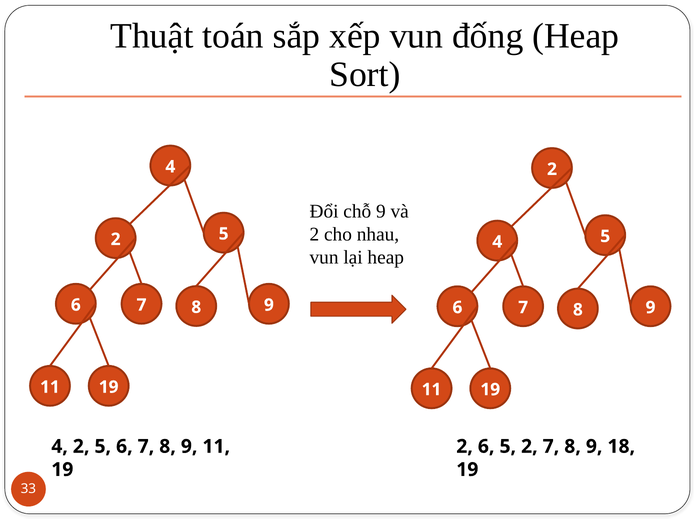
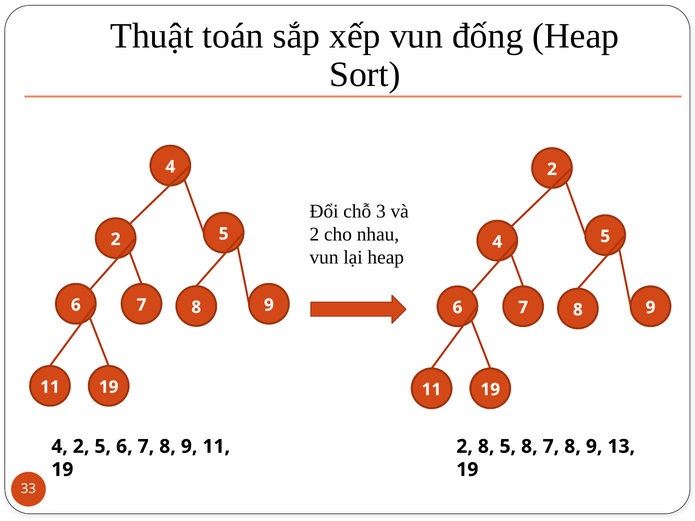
chỗ 9: 9 -> 3 (381, 211)
2 6: 6 -> 8 (486, 447)
5 2: 2 -> 8 (529, 447)
18: 18 -> 13 (621, 447)
